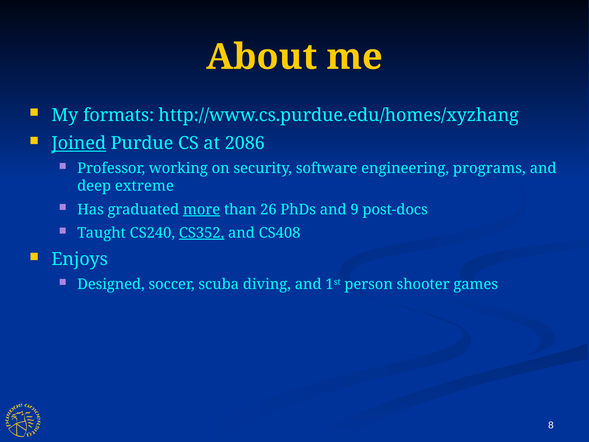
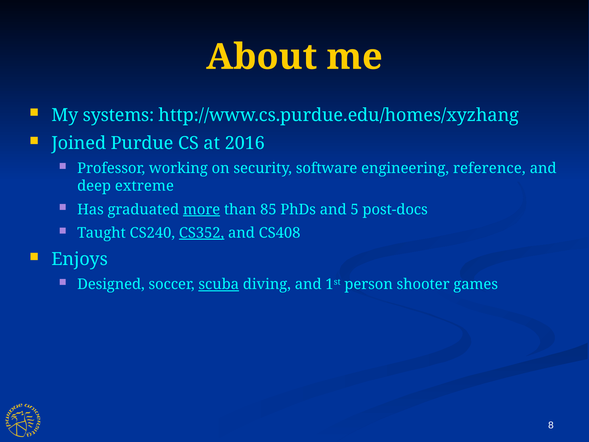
formats: formats -> systems (119, 115)
Joined underline: present -> none (79, 143)
2086: 2086 -> 2016 (245, 143)
programs: programs -> reference (489, 168)
26: 26 -> 85 (268, 209)
9: 9 -> 5 (355, 209)
scuba underline: none -> present (219, 284)
